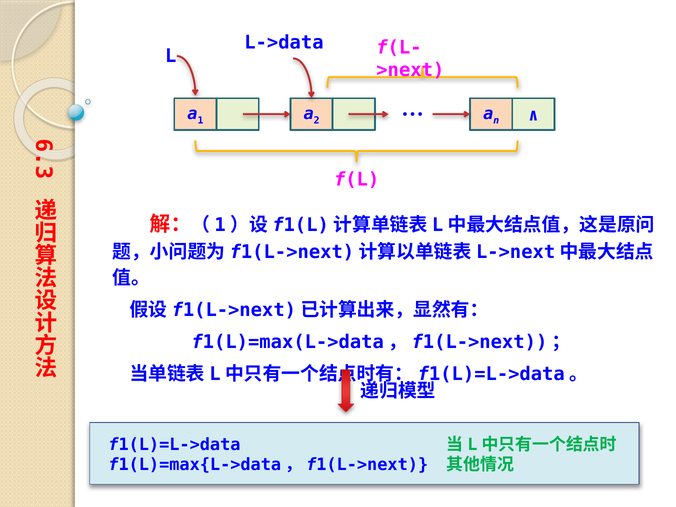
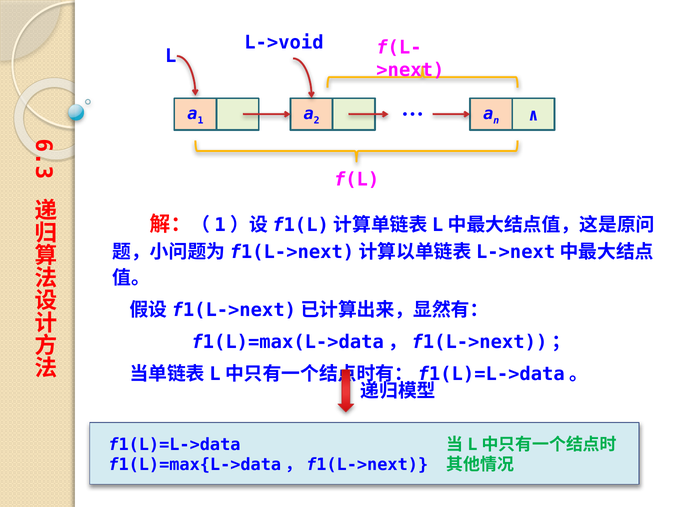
L->data: L->data -> L->void (284, 42)
